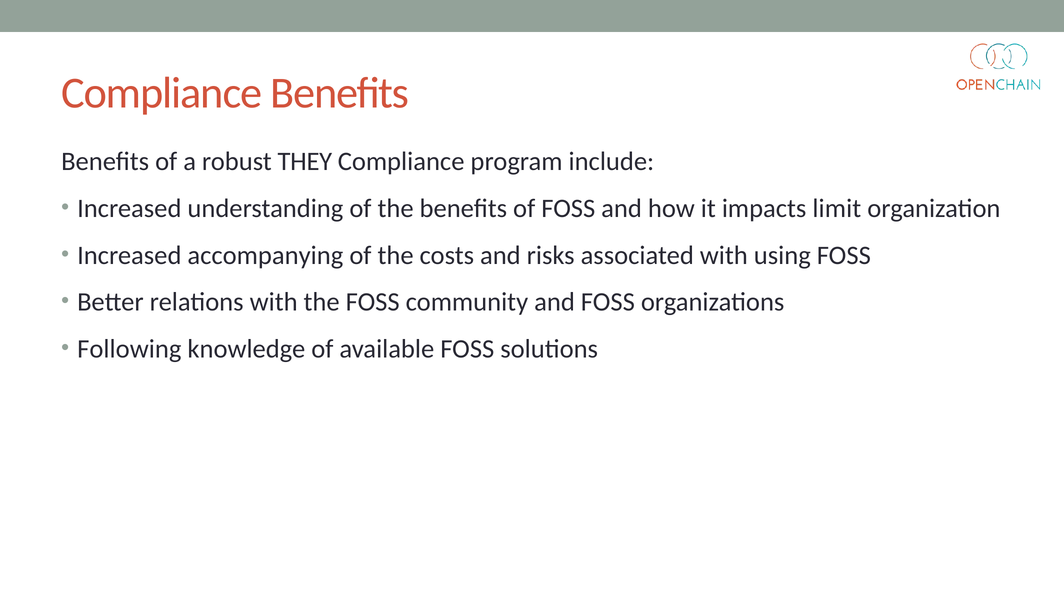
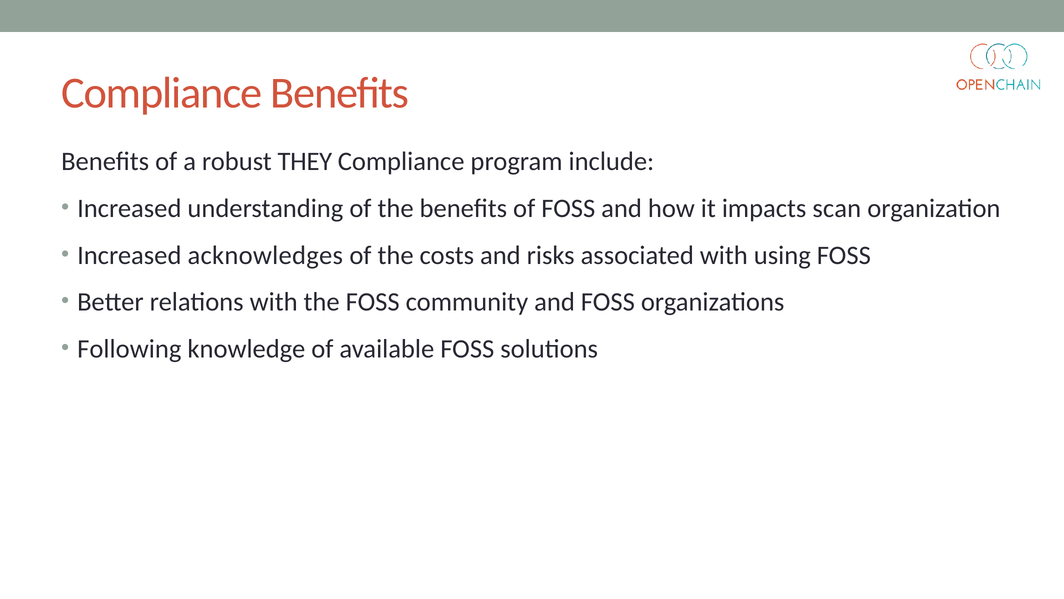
limit: limit -> scan (837, 208)
accompanying: accompanying -> acknowledges (265, 255)
